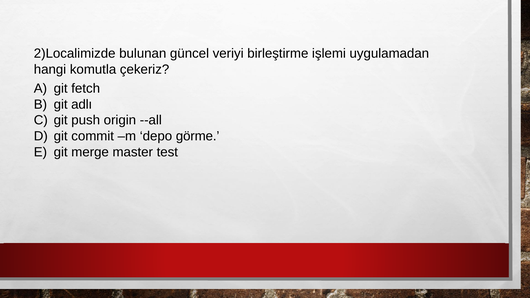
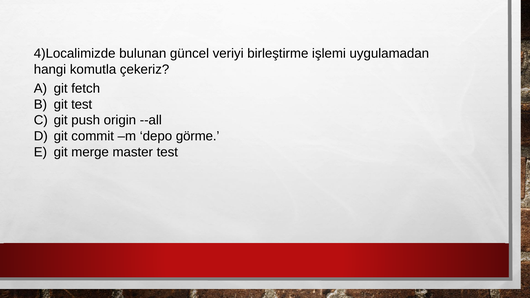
2)Localimizde: 2)Localimizde -> 4)Localimizde (75, 53)
git adlı: adlı -> test (82, 104)
